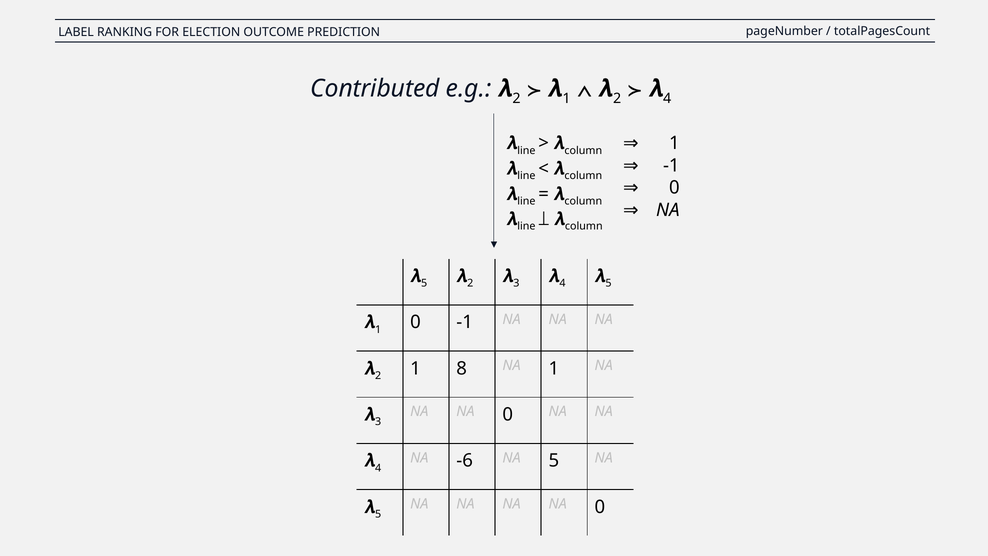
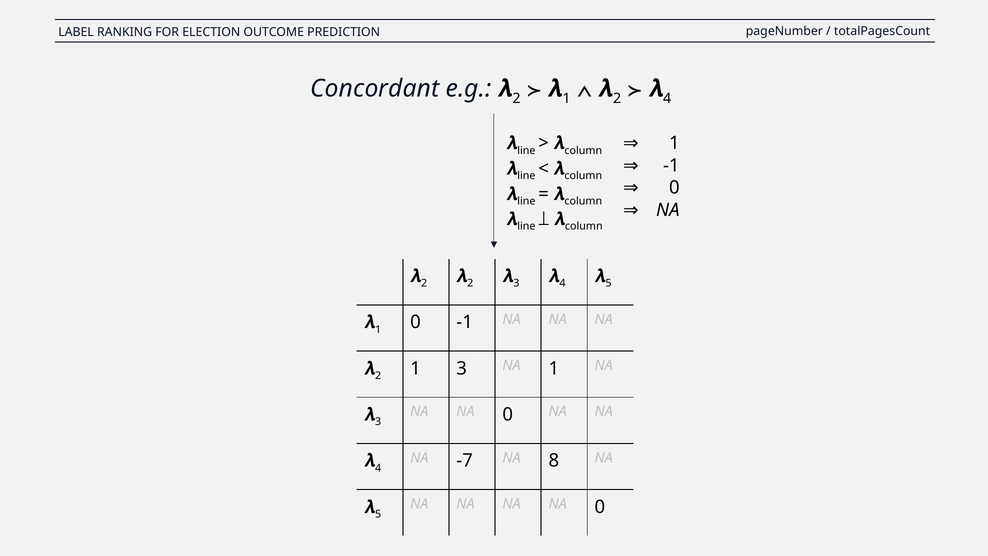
Contributed: Contributed -> Concordant (375, 89)
5: 5 -> 2 (424, 283)
1 8: 8 -> 3 (462, 368)
-6: -6 -> -7 (465, 461)
NA 5: 5 -> 8 (554, 461)
